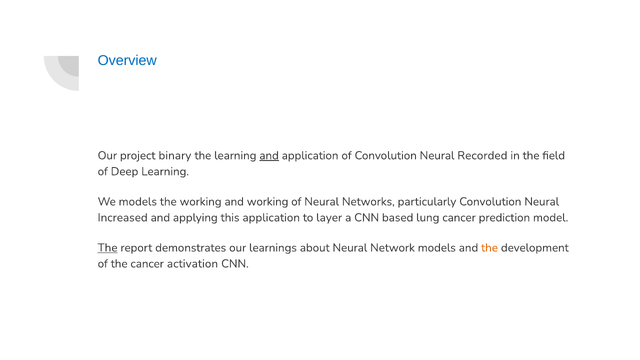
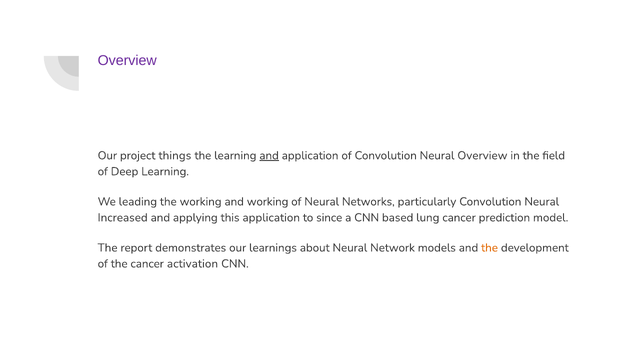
Overview colour: blue -> purple (127, 60)
binary: binary -> things (175, 156)
Neural Recorded: Recorded -> Overview (482, 156)
We models: models -> leading (138, 202)
layer: layer -> since (329, 218)
The underline: present -> none (108, 248)
